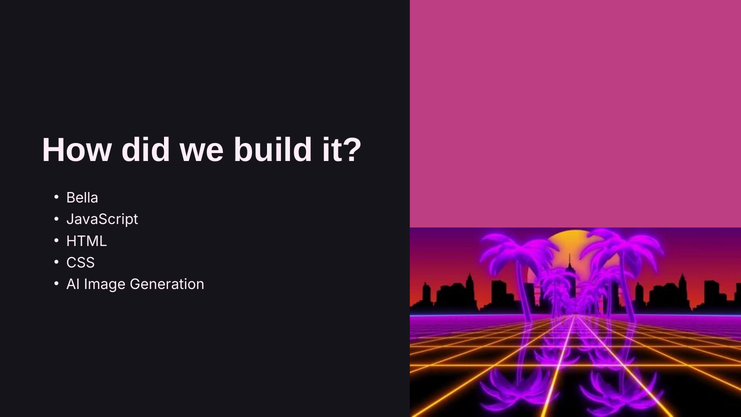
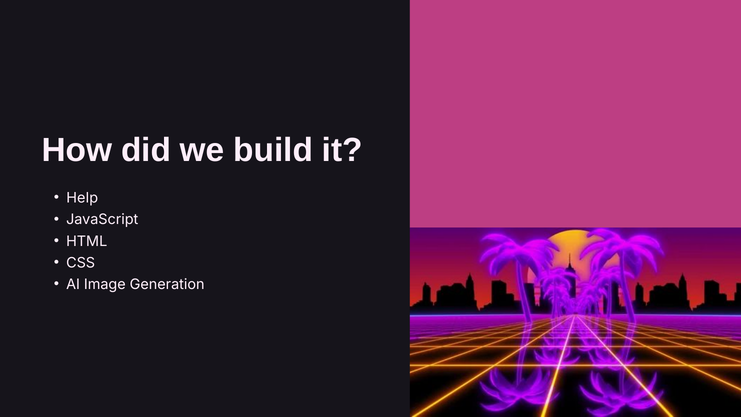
Bella: Bella -> Help (82, 198)
